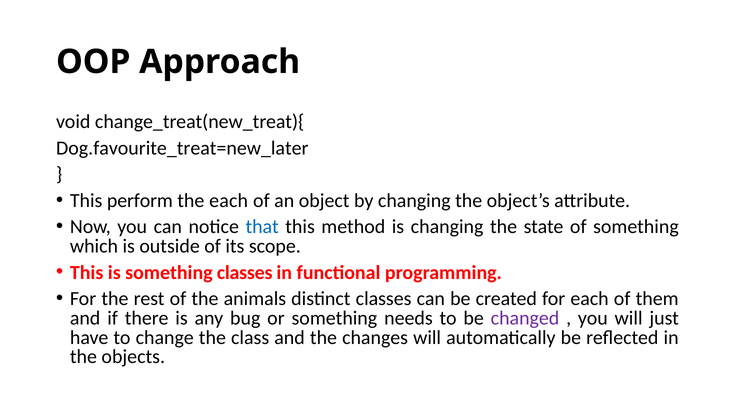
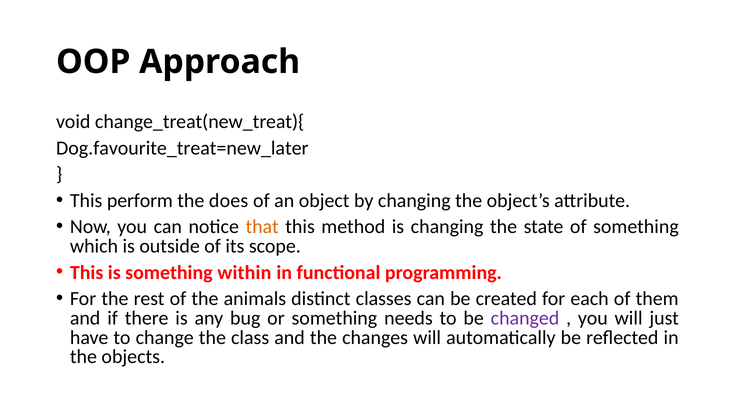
the each: each -> does (229, 201)
that colour: blue -> orange (262, 227)
something classes: classes -> within (244, 273)
